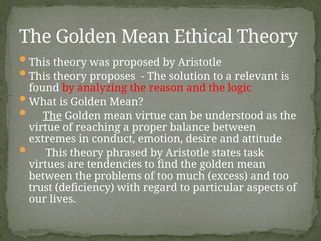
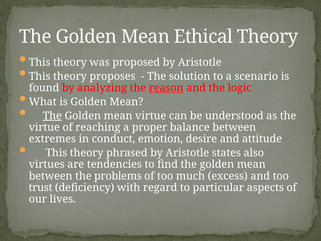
relevant: relevant -> scenario (256, 76)
reason underline: none -> present (166, 88)
task: task -> also (254, 153)
